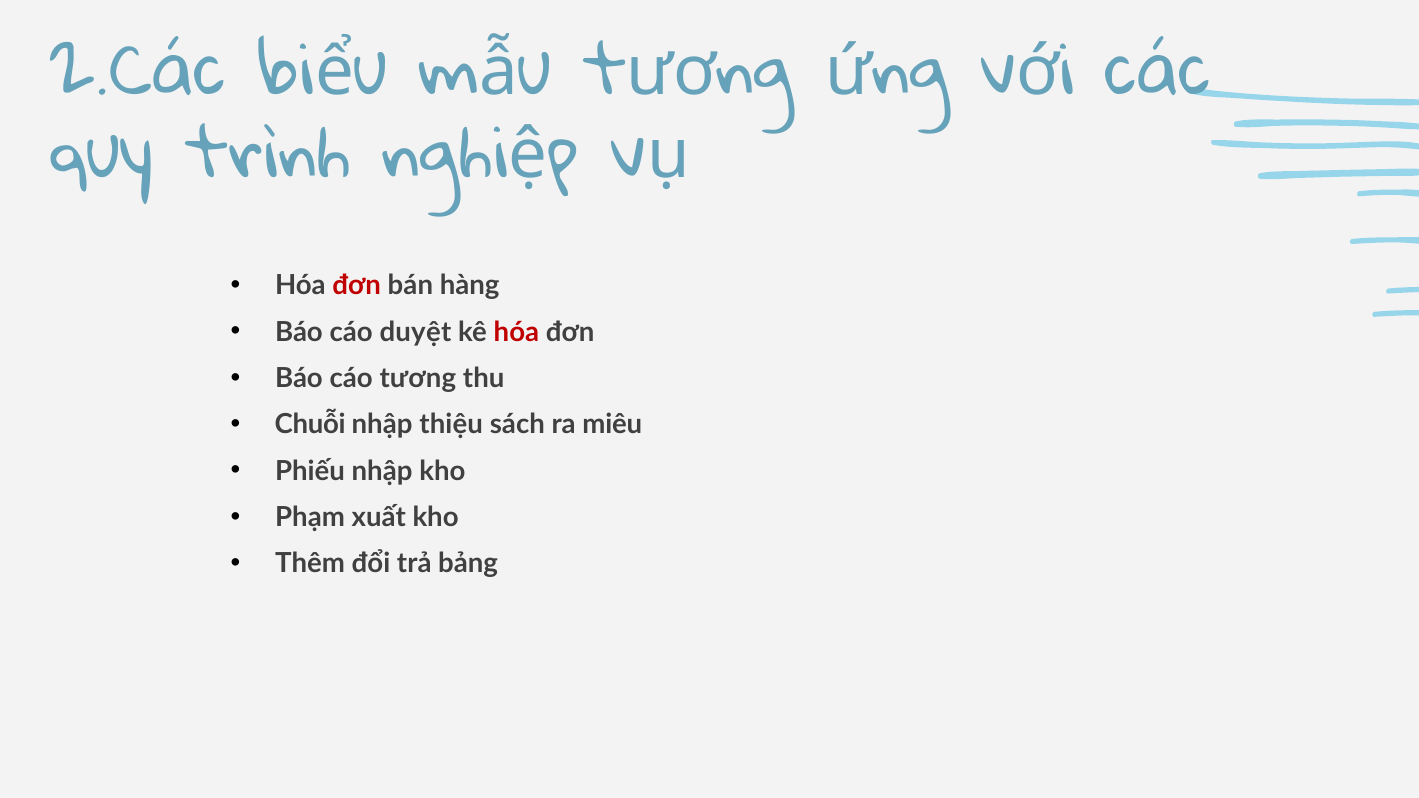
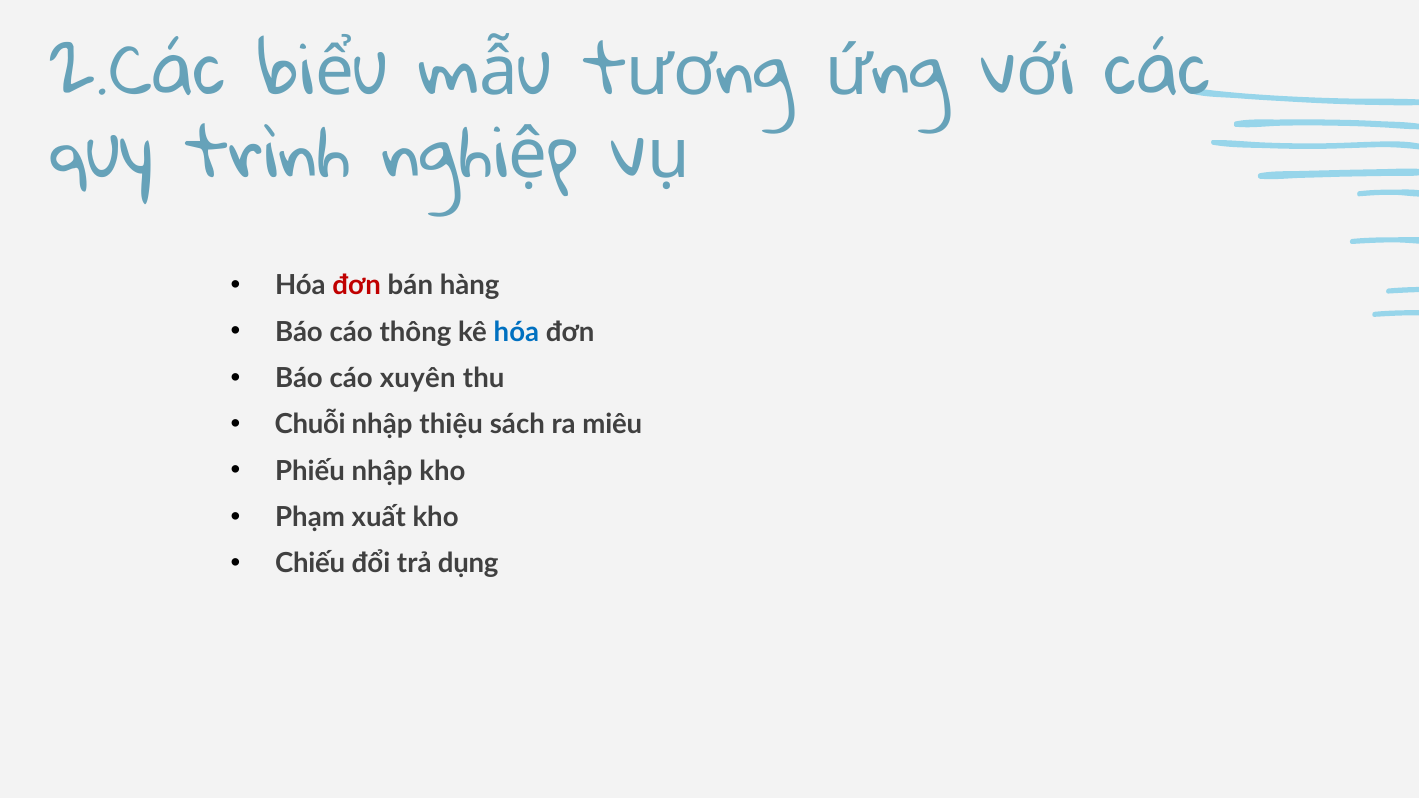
duyệt: duyệt -> thông (415, 332)
hóa colour: red -> blue (516, 332)
tương: tương -> xuyên (418, 379)
Thêm: Thêm -> Chiếu (310, 564)
bảng: bảng -> dụng (468, 564)
